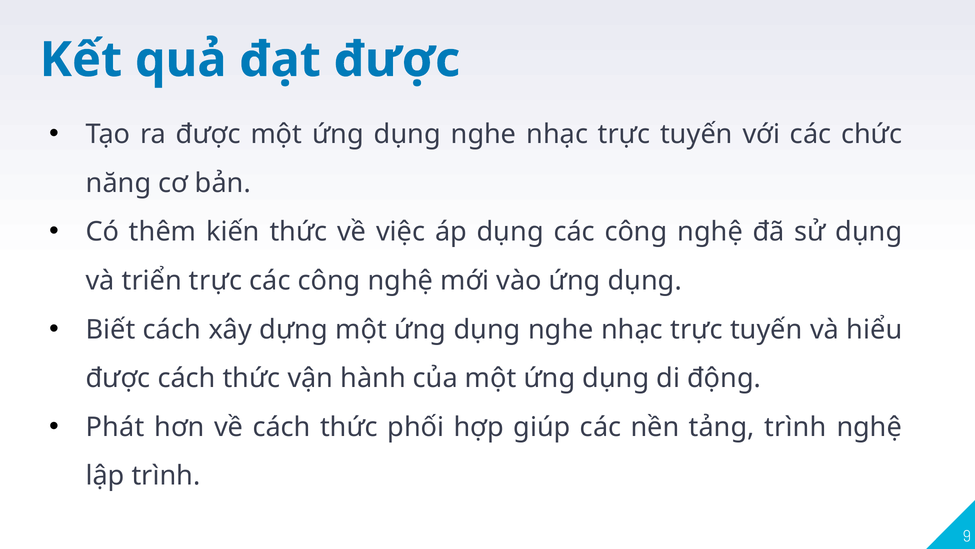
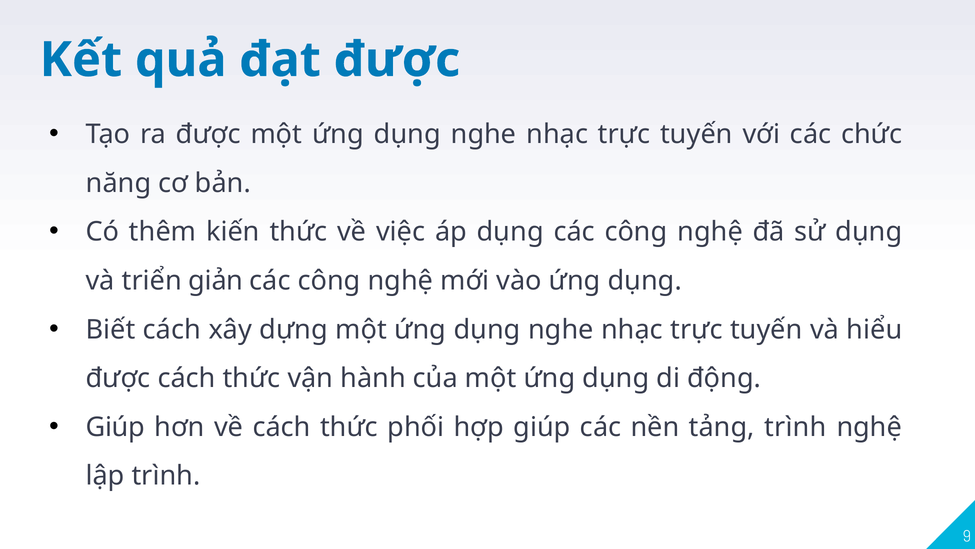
triển trực: trực -> giản (216, 281)
Phát: Phát -> Giúp (115, 427)
